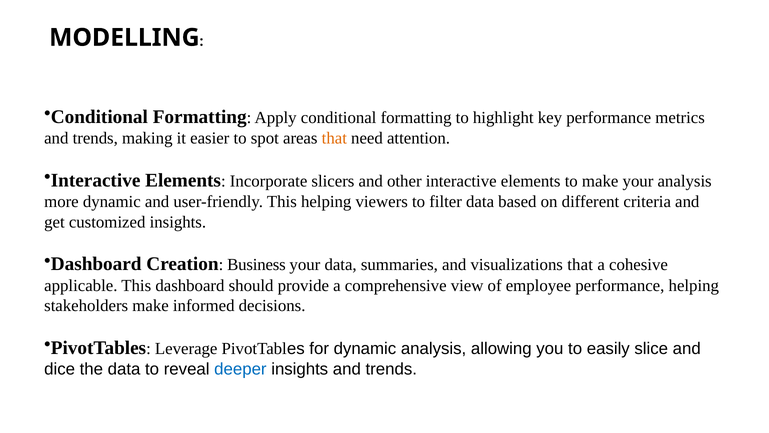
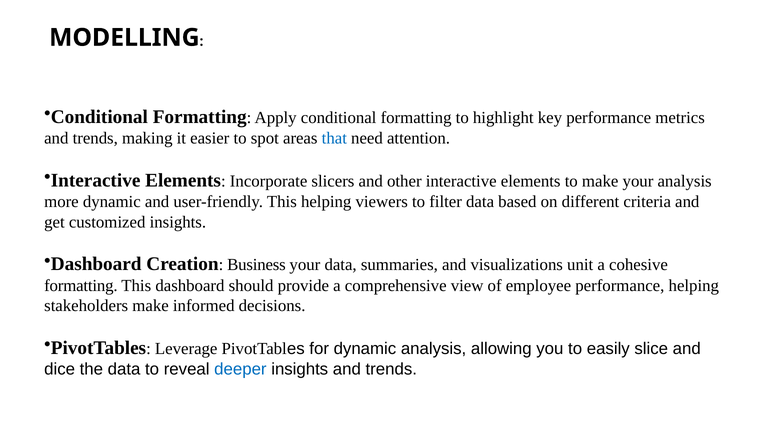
that colour: orange -> blue (334, 138)
visualizations that: that -> unit (580, 265)
applicable: applicable -> formatting (81, 285)
